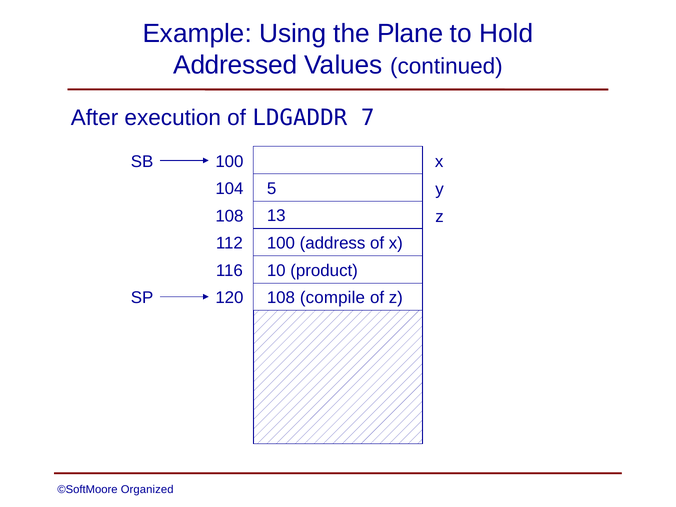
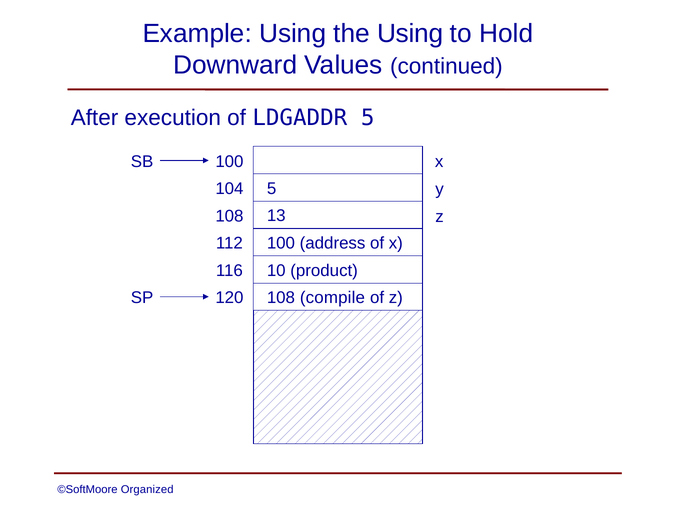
the Plane: Plane -> Using (410, 33)
Addressed: Addressed -> Downward (235, 65)
LDGADDR 7: 7 -> 5 (368, 118)
